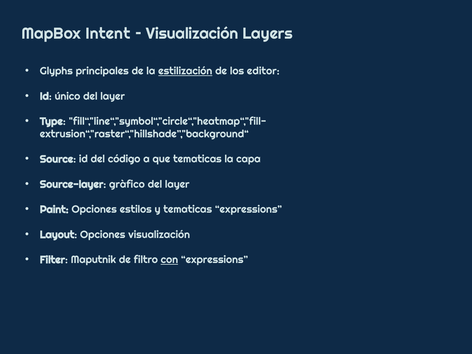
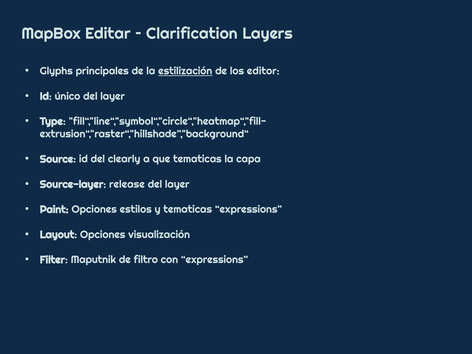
Intent: Intent -> Editar (108, 34)
Visualización: Visualización -> Clarification (192, 34)
código: código -> clearly (124, 159)
gràfico: gràfico -> release (127, 184)
con underline: present -> none (169, 260)
